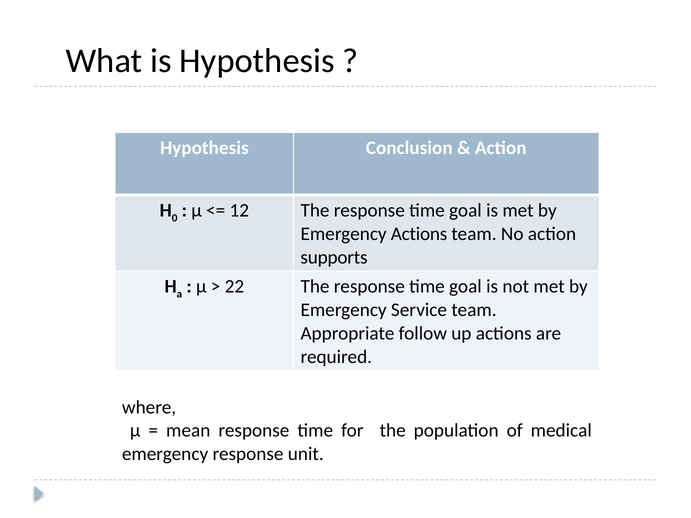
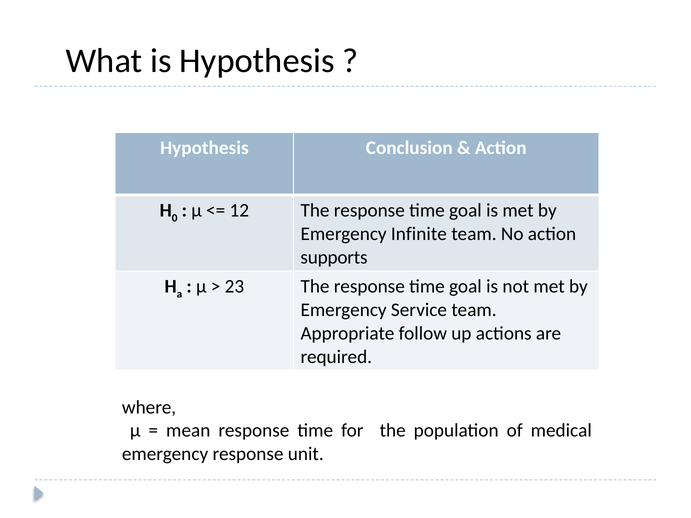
Emergency Actions: Actions -> Infinite (419, 234)
22: 22 -> 23 (234, 287)
